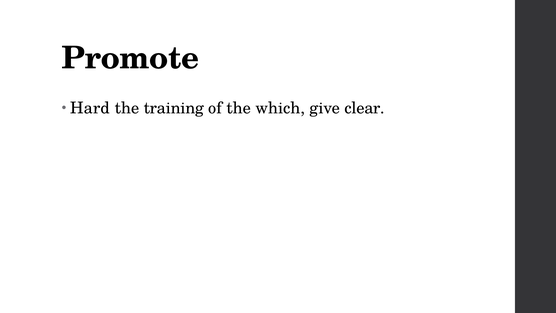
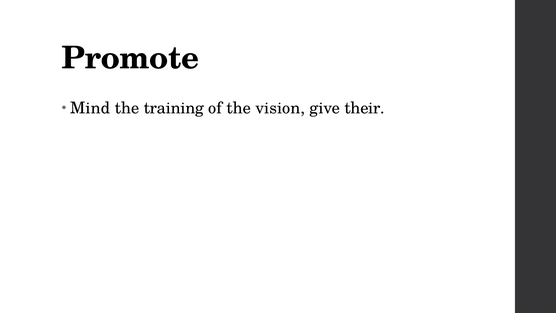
Hard: Hard -> Mind (90, 108)
which: which -> vision (280, 108)
clear: clear -> their (365, 108)
